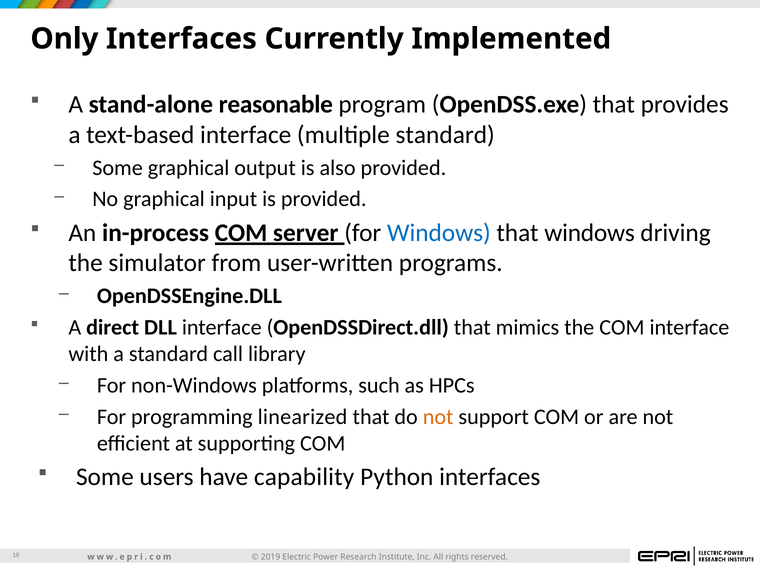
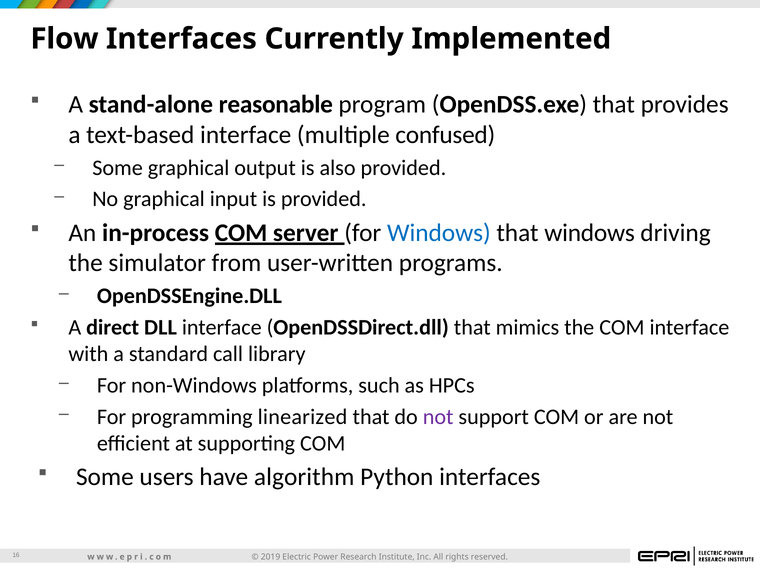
Only: Only -> Flow (64, 39)
multiple standard: standard -> confused (445, 135)
not colour: orange -> purple (438, 417)
capability: capability -> algorithm (304, 477)
